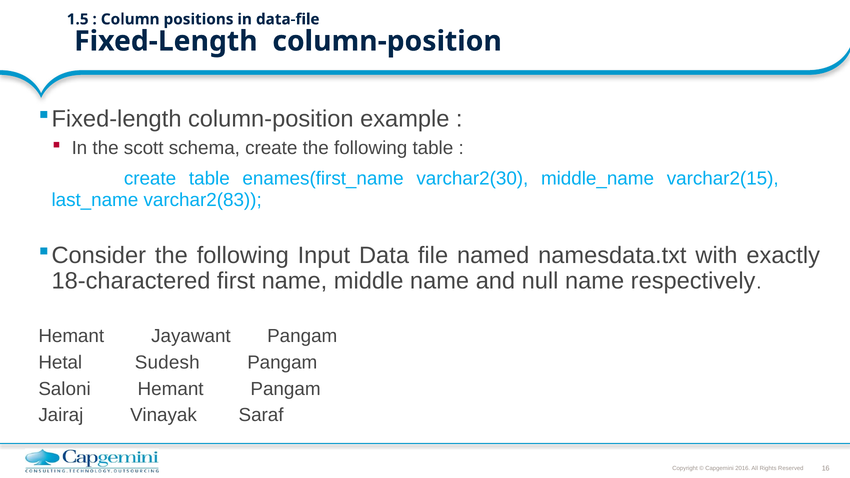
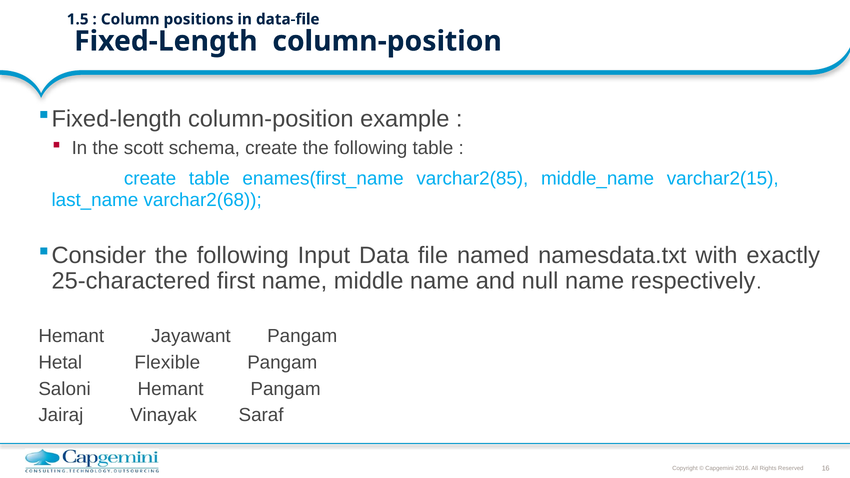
varchar2(30: varchar2(30 -> varchar2(85 (472, 179)
varchar2(83: varchar2(83 -> varchar2(68 (203, 200)
18-charactered: 18-charactered -> 25-charactered (131, 281)
Sudesh: Sudesh -> Flexible (167, 363)
